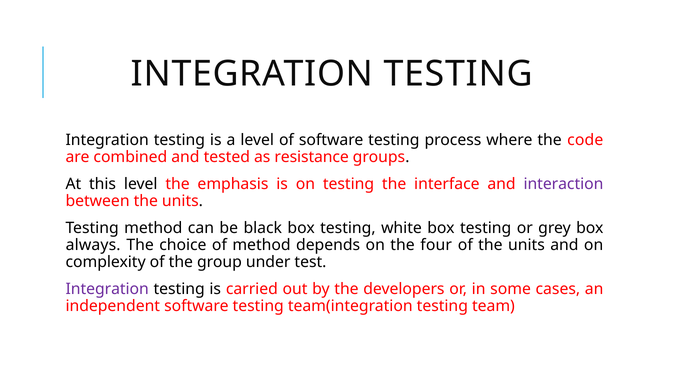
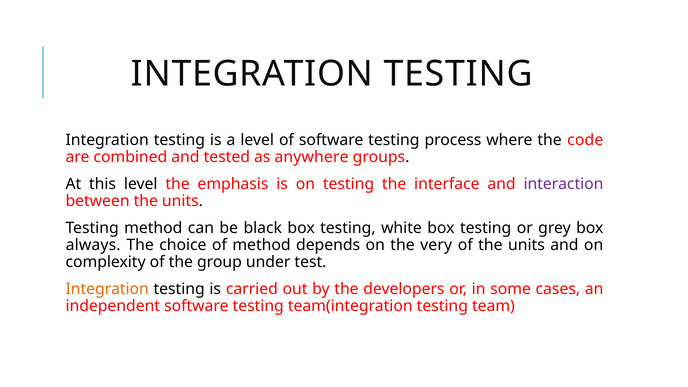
resistance: resistance -> anywhere (312, 157)
four: four -> very (436, 245)
Integration colour: purple -> orange (107, 289)
